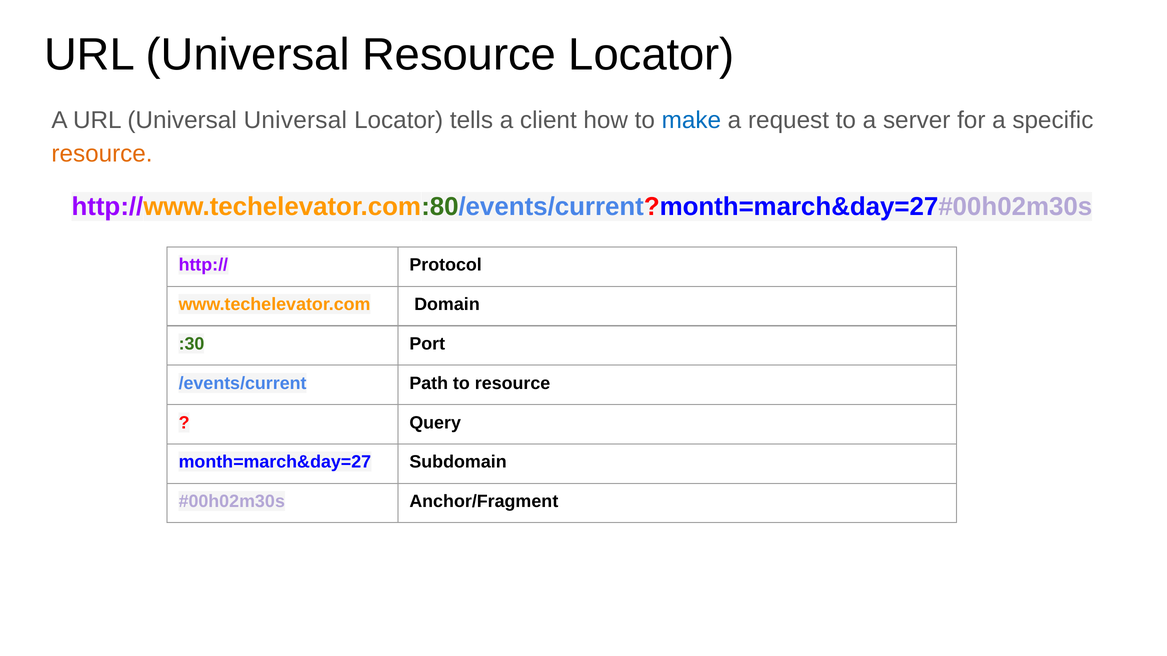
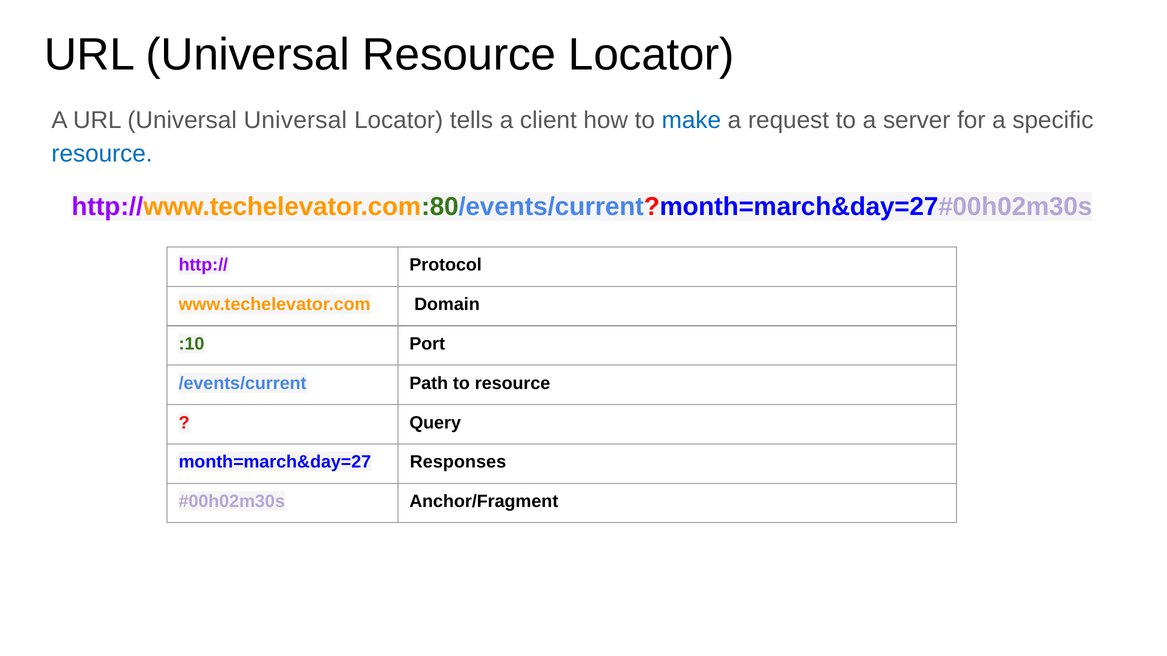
resource colour: orange -> blue (102, 154)
:30: :30 -> :10 (191, 344)
Subdomain: Subdomain -> Responses (458, 462)
